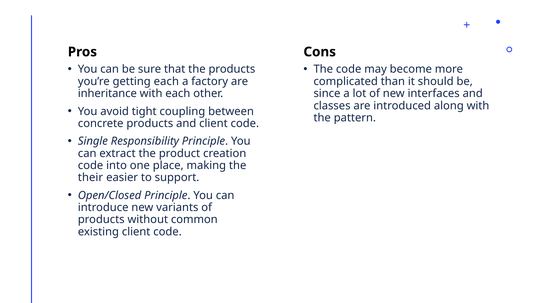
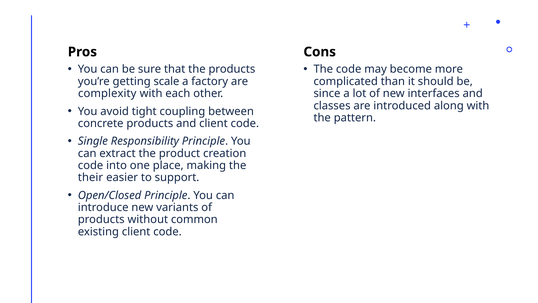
getting each: each -> scale (166, 81)
inheritance: inheritance -> complexity (107, 93)
